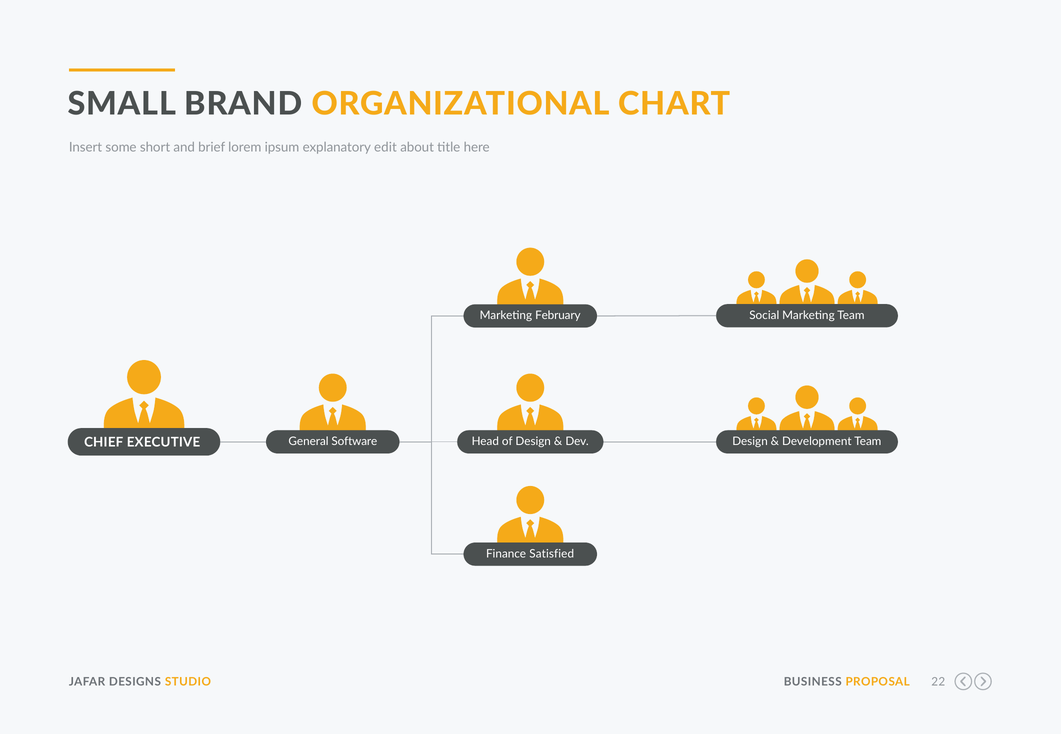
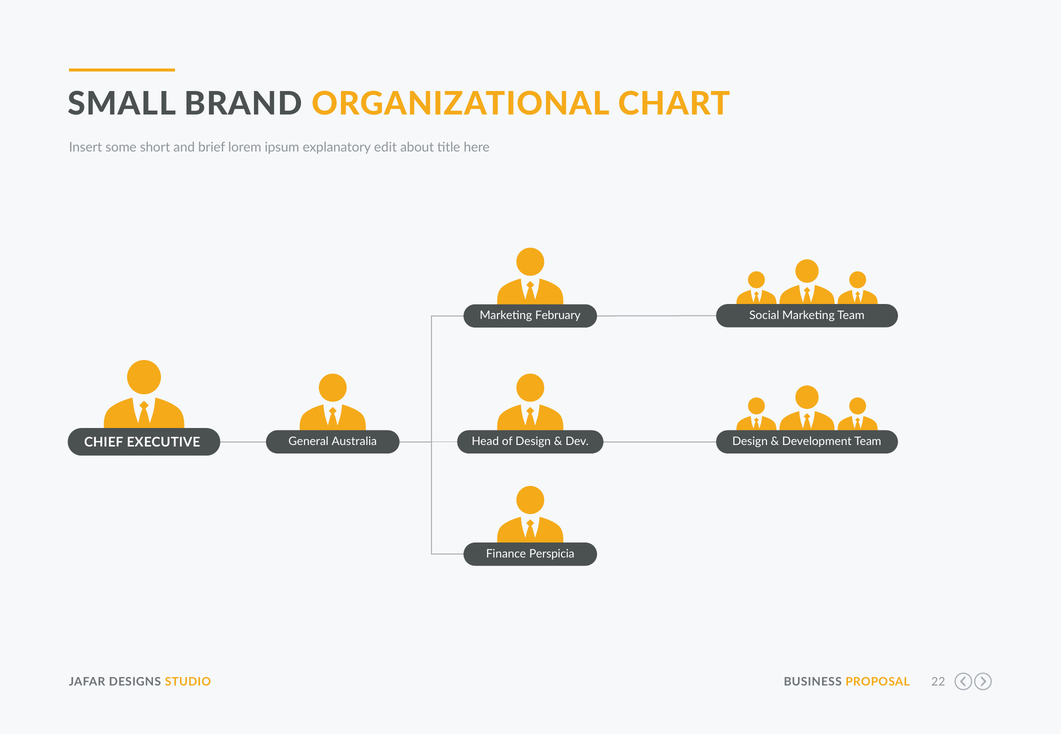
Software: Software -> Australia (354, 442)
Satisfied: Satisfied -> Perspicia (552, 554)
